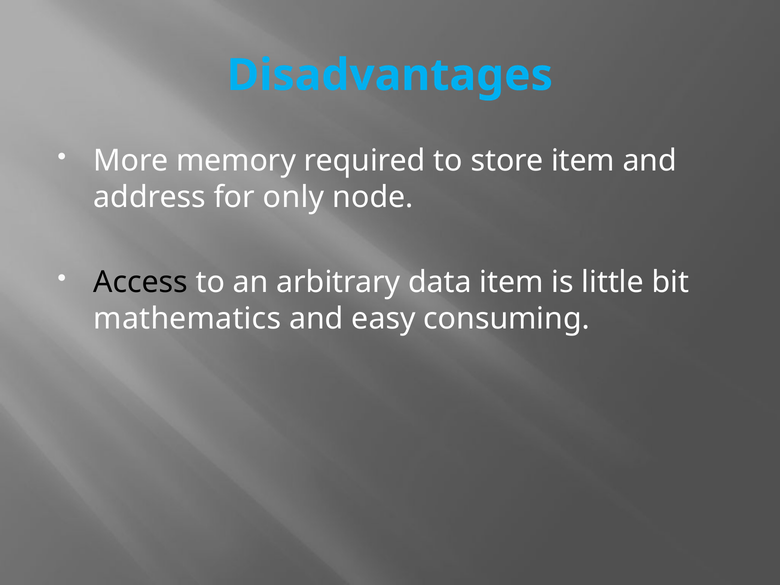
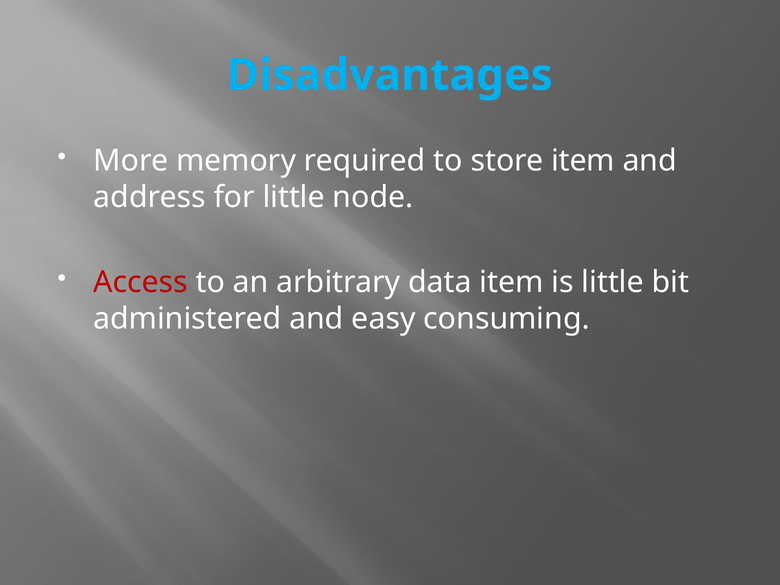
for only: only -> little (294, 197)
Access colour: black -> red (141, 282)
mathematics: mathematics -> administered (188, 319)
